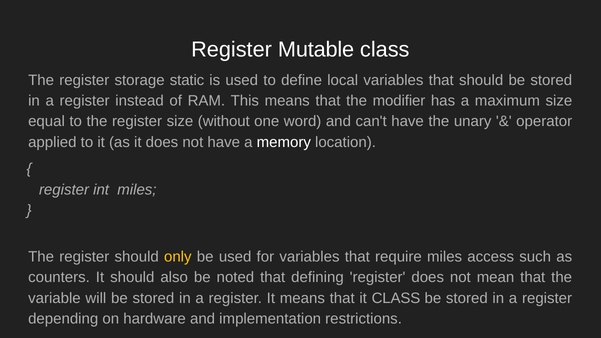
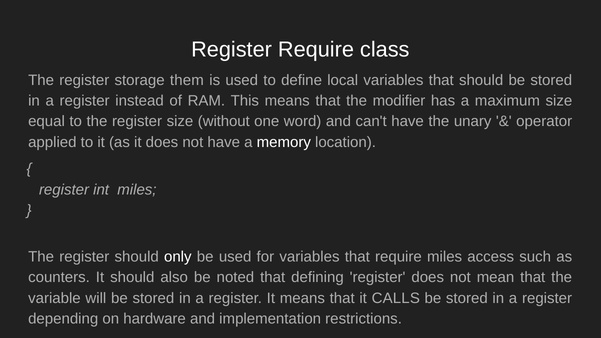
Register Mutable: Mutable -> Require (316, 50)
static: static -> them (187, 80)
only colour: yellow -> white (178, 257)
it CLASS: CLASS -> CALLS (396, 298)
